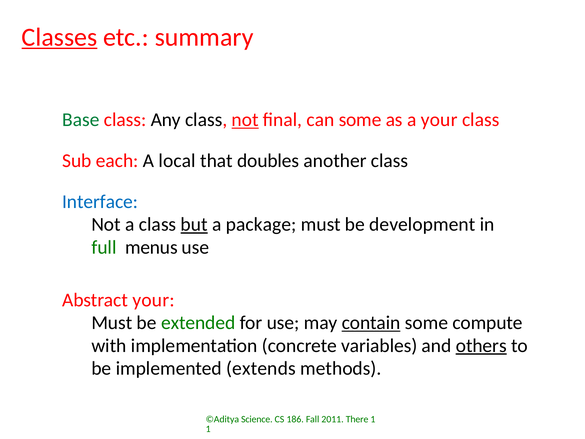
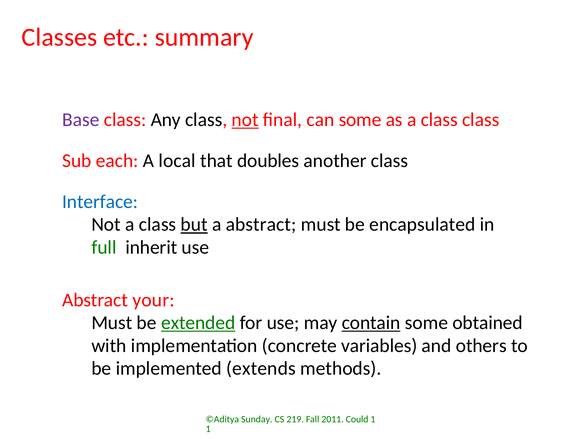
Classes underline: present -> none (59, 37)
Base colour: green -> purple (81, 120)
as a your: your -> class (439, 120)
a package: package -> abstract (261, 224)
development: development -> encapsulated (422, 224)
menus: menus -> inherit (151, 247)
extended underline: none -> present (198, 323)
compute: compute -> obtained (488, 323)
others underline: present -> none (481, 345)
Science: Science -> Sunday (257, 419)
186: 186 -> 219 (295, 419)
There: There -> Could (357, 419)
